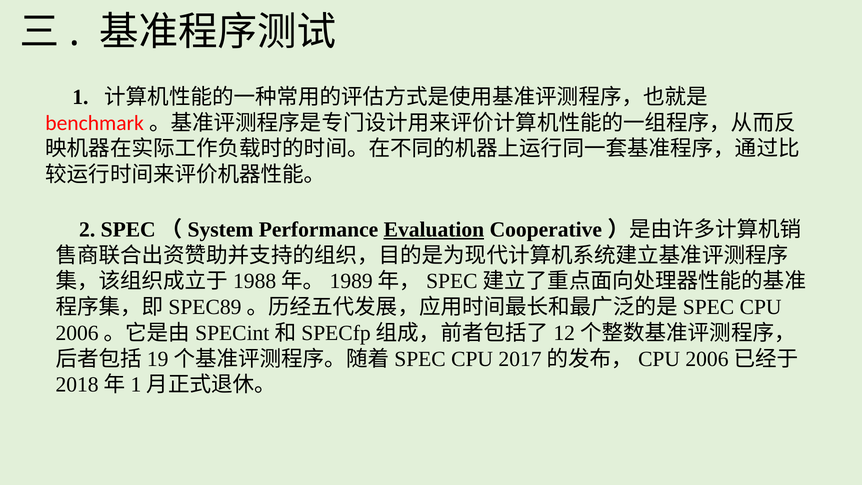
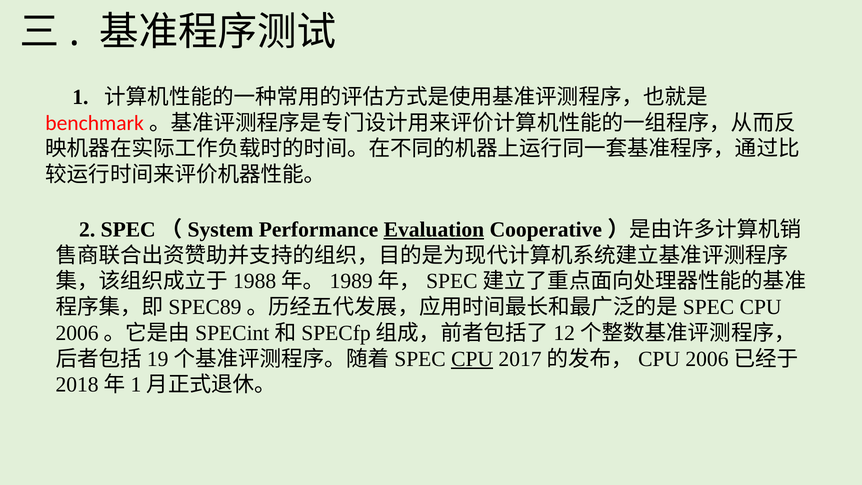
CPU underline: none -> present (472, 359)
